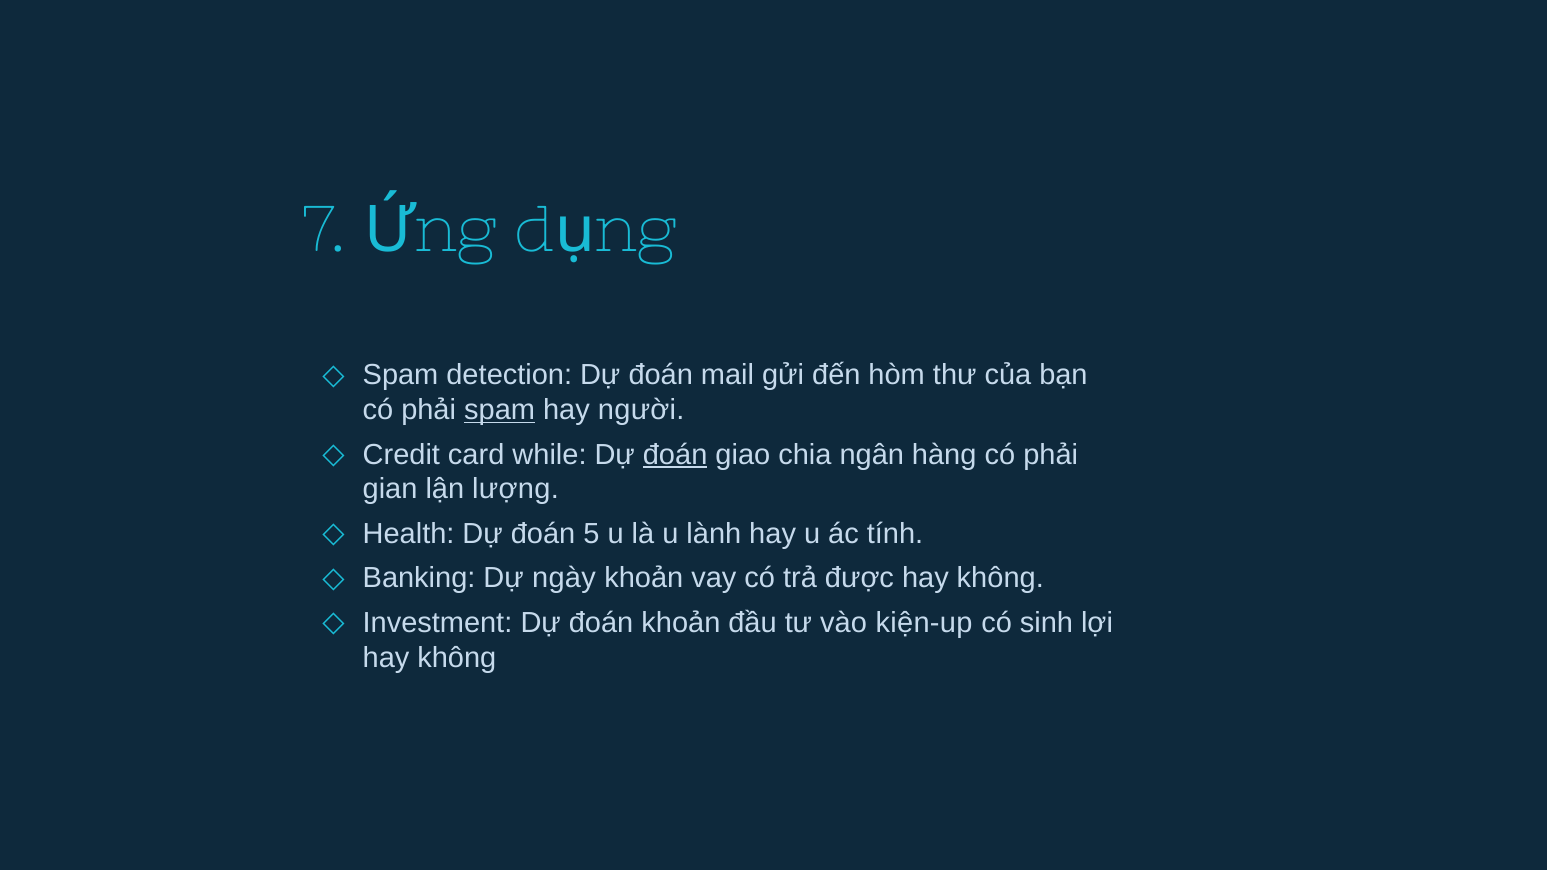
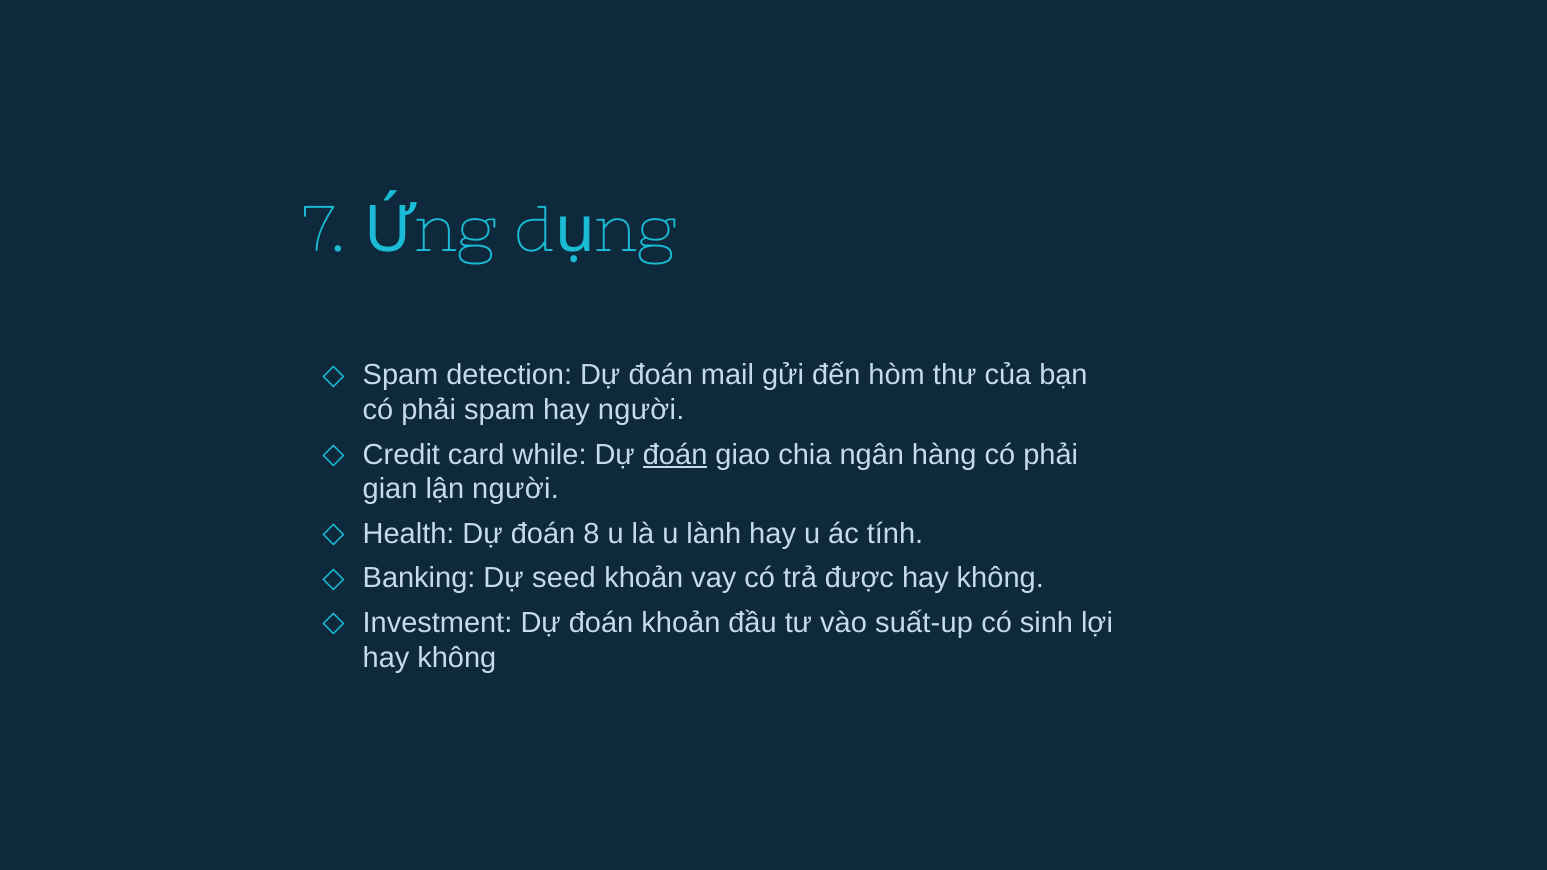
spam underline: present -> none (500, 410)
lận lượng: lượng -> người (516, 489)
5: 5 -> 8 (591, 534)
ngày: ngày -> seed (564, 578)
kiện-up: kiện-up -> suất-up (924, 623)
